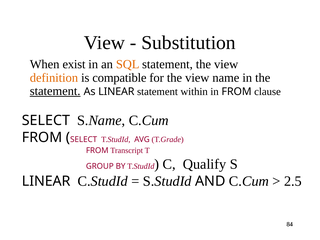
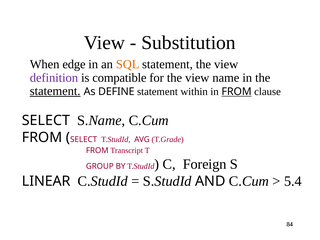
exist: exist -> edge (74, 64)
definition colour: orange -> purple (54, 78)
As LINEAR: LINEAR -> DEFINE (116, 92)
FROM underline: none -> present (237, 92)
Qualify: Qualify -> Foreign (205, 164)
2.5: 2.5 -> 5.4 (293, 181)
